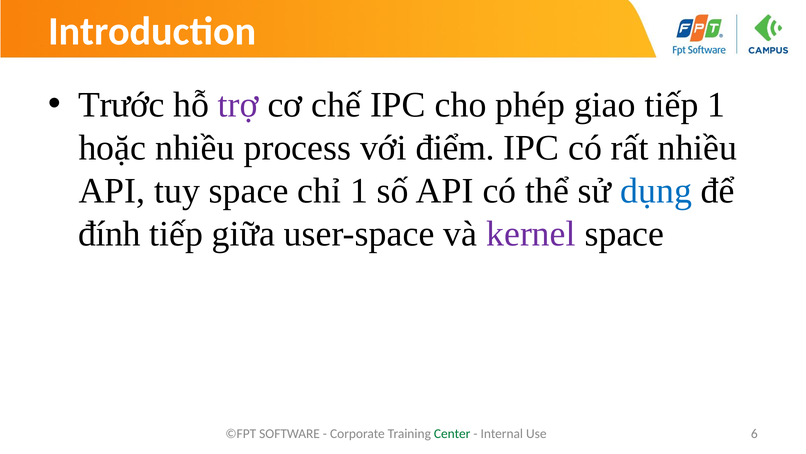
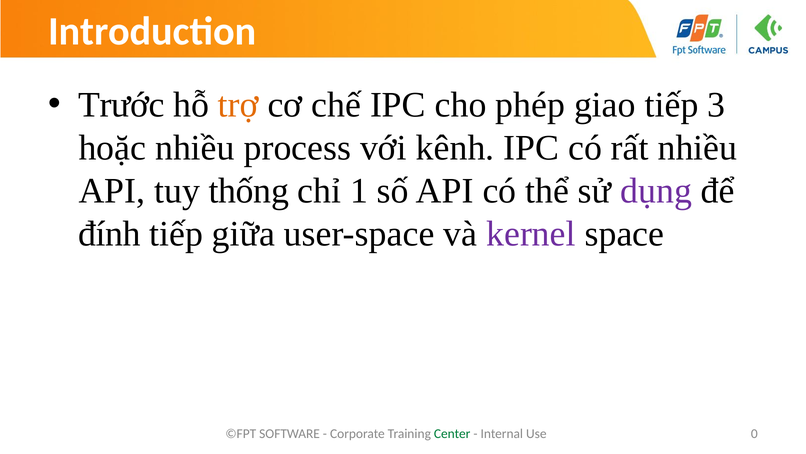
trợ colour: purple -> orange (238, 105)
tiếp 1: 1 -> 3 (716, 105)
điểm: điểm -> kênh (455, 148)
tuy space: space -> thống (249, 191)
dụng colour: blue -> purple (656, 191)
6: 6 -> 0 (754, 433)
